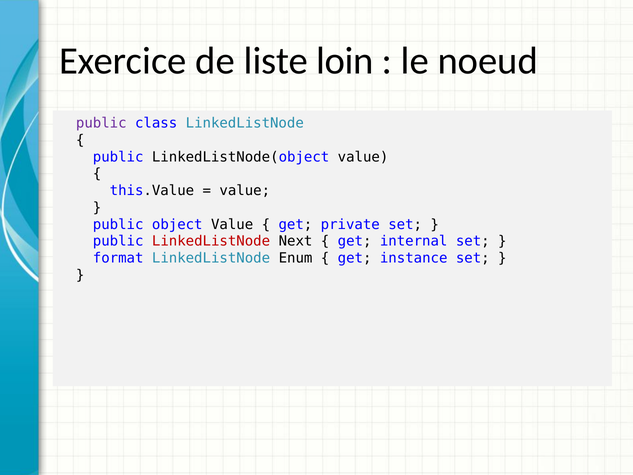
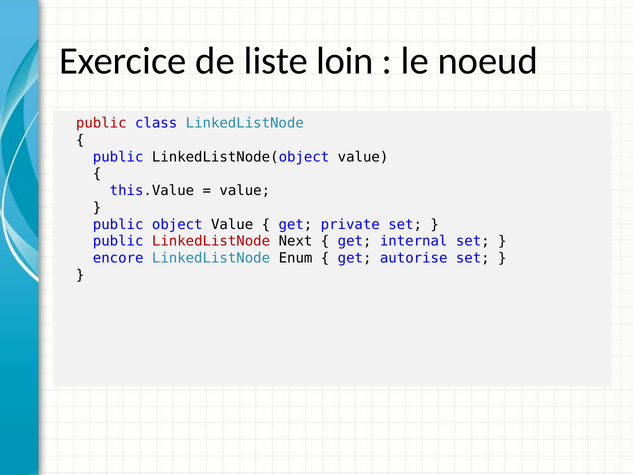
public colour: purple -> red (101, 123)
format: format -> encore (118, 258)
instance: instance -> autorise (414, 258)
